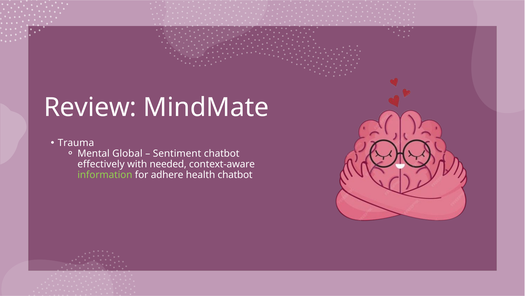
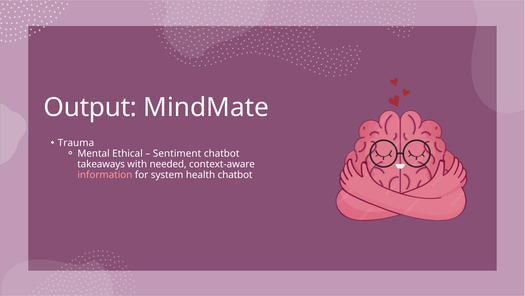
Review: Review -> Output (90, 107)
Global: Global -> Ethical (127, 153)
effectively: effectively -> takeaways (101, 164)
information colour: light green -> pink (105, 175)
adhere: adhere -> system (167, 175)
